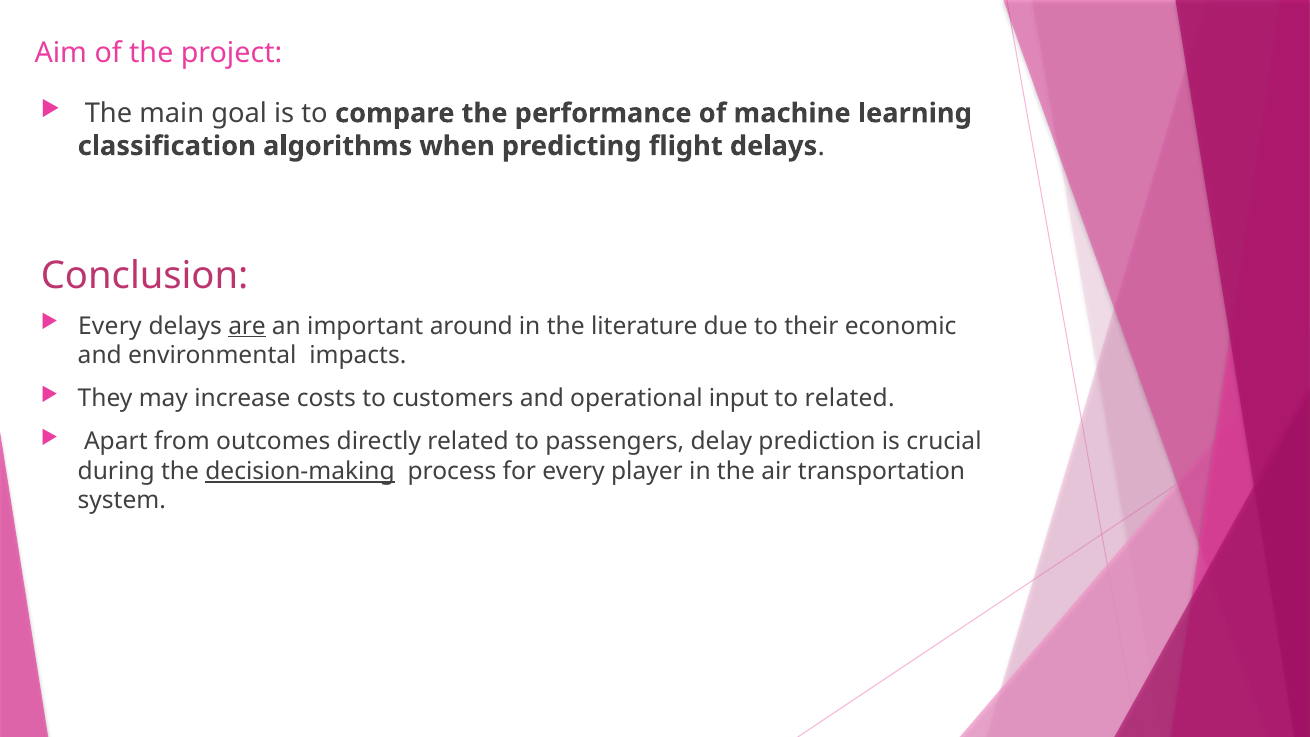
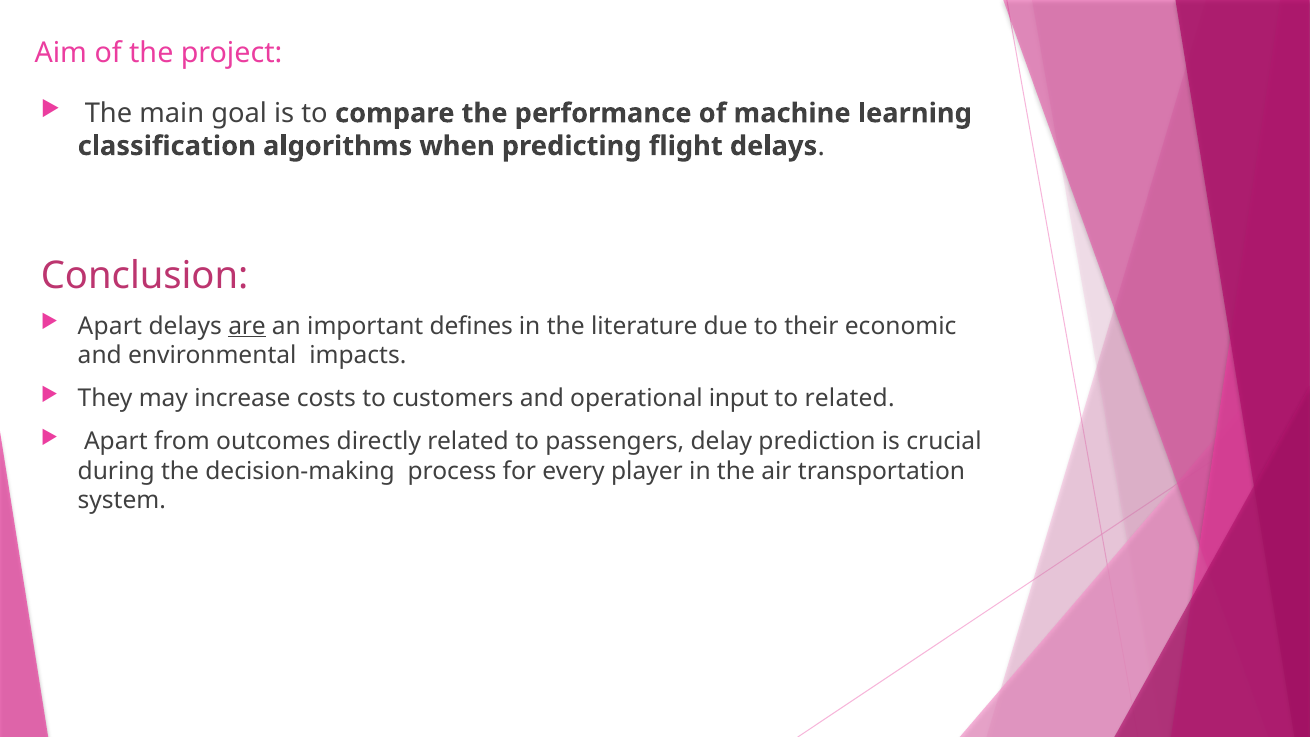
Every: Every -> Apart (110, 326)
around: around -> defines (471, 326)
decision-making underline: present -> none (300, 471)
